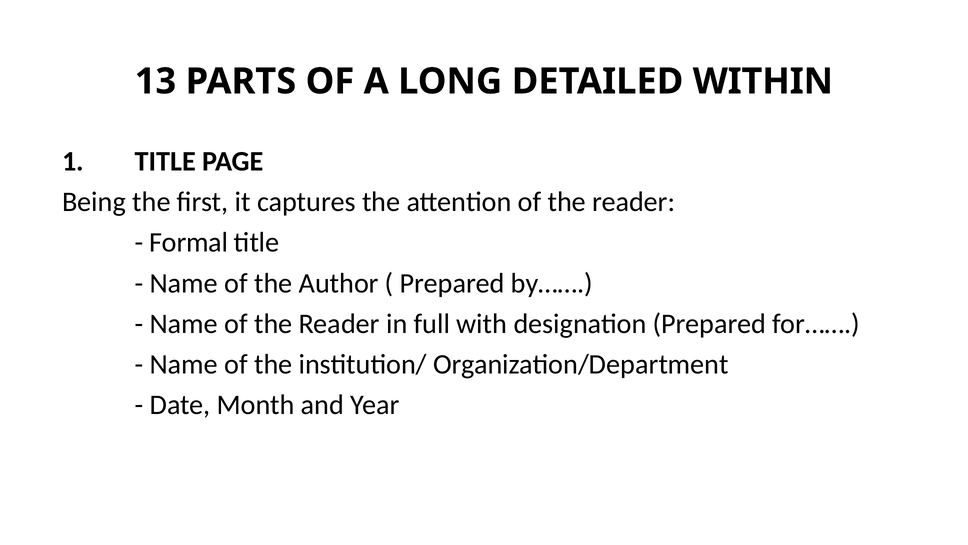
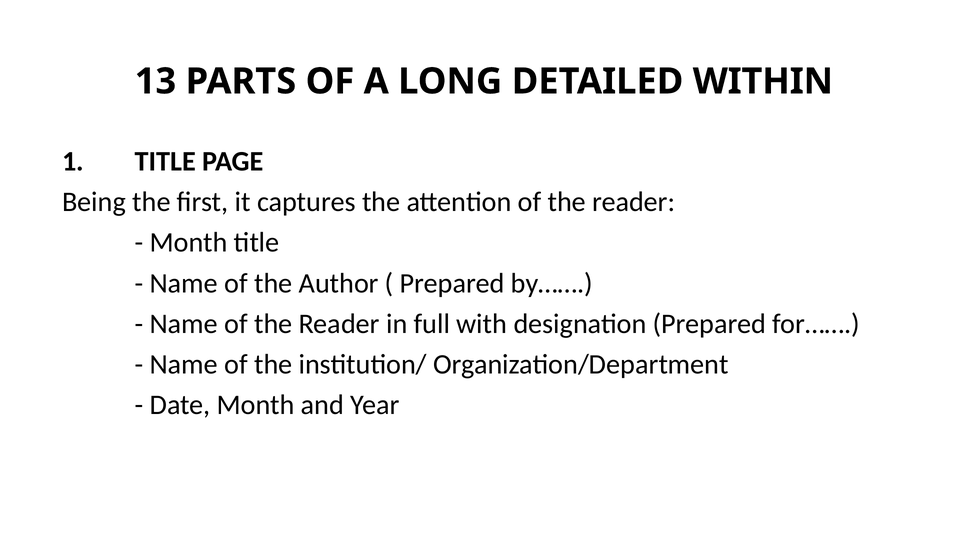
Formal: Formal -> Month (189, 242)
